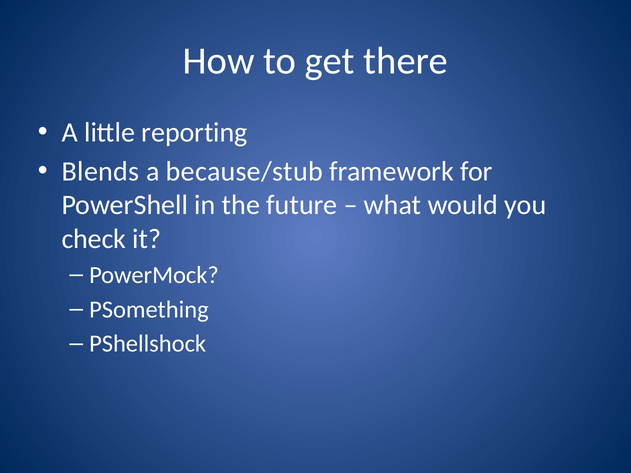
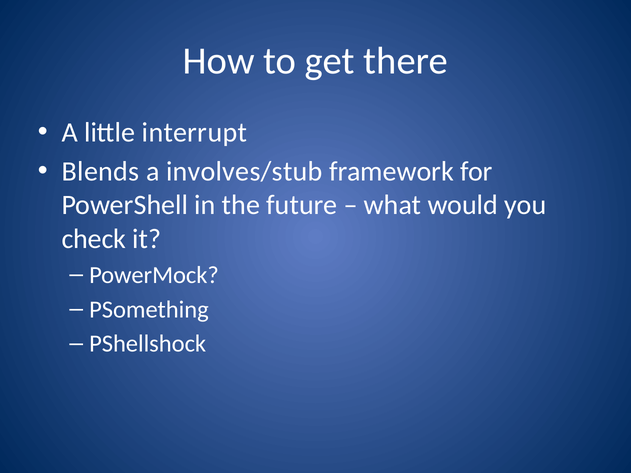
reporting: reporting -> interrupt (194, 132)
because/stub: because/stub -> involves/stub (244, 172)
